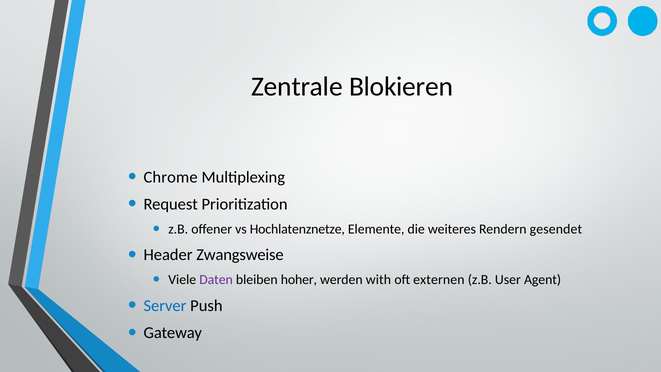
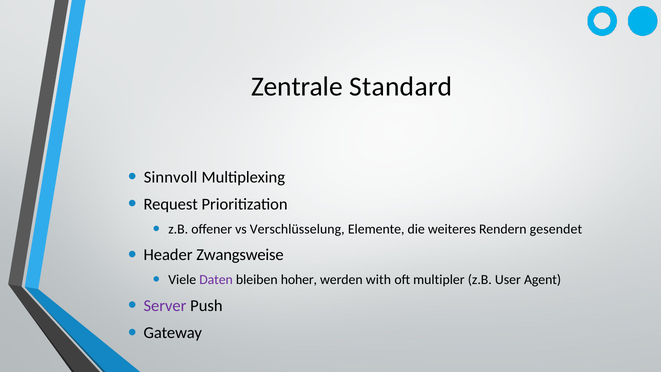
Blokieren: Blokieren -> Standard (401, 87)
Chrome: Chrome -> Sinnvoll (171, 177)
Hochlatenznetze: Hochlatenznetze -> Verschlüsselung (297, 229)
externen: externen -> multipler (439, 280)
Server colour: blue -> purple (165, 306)
